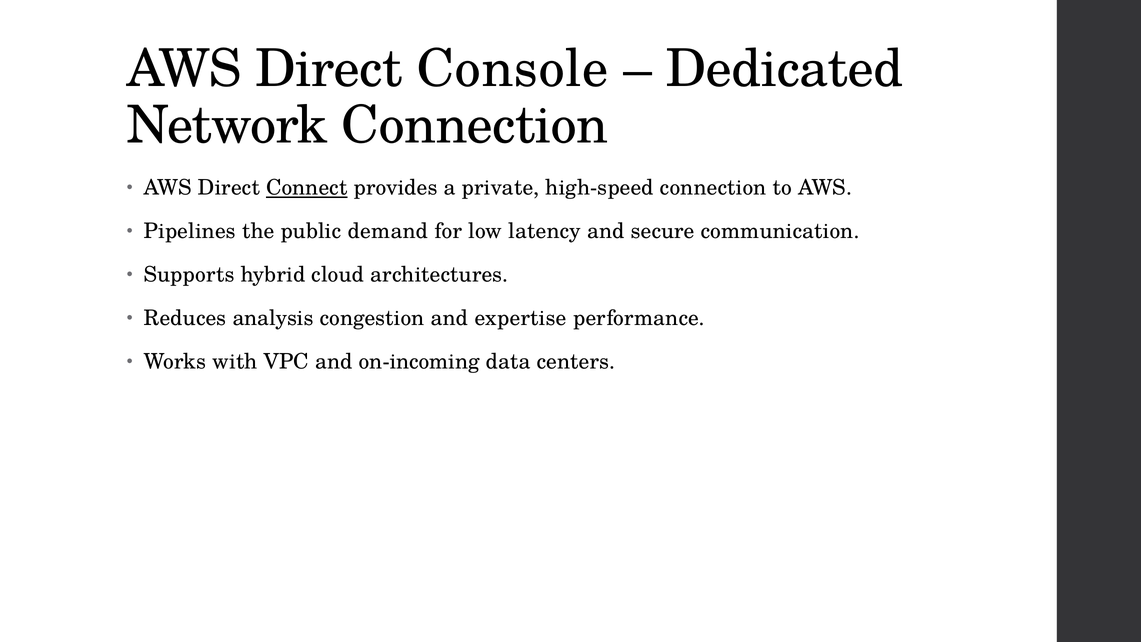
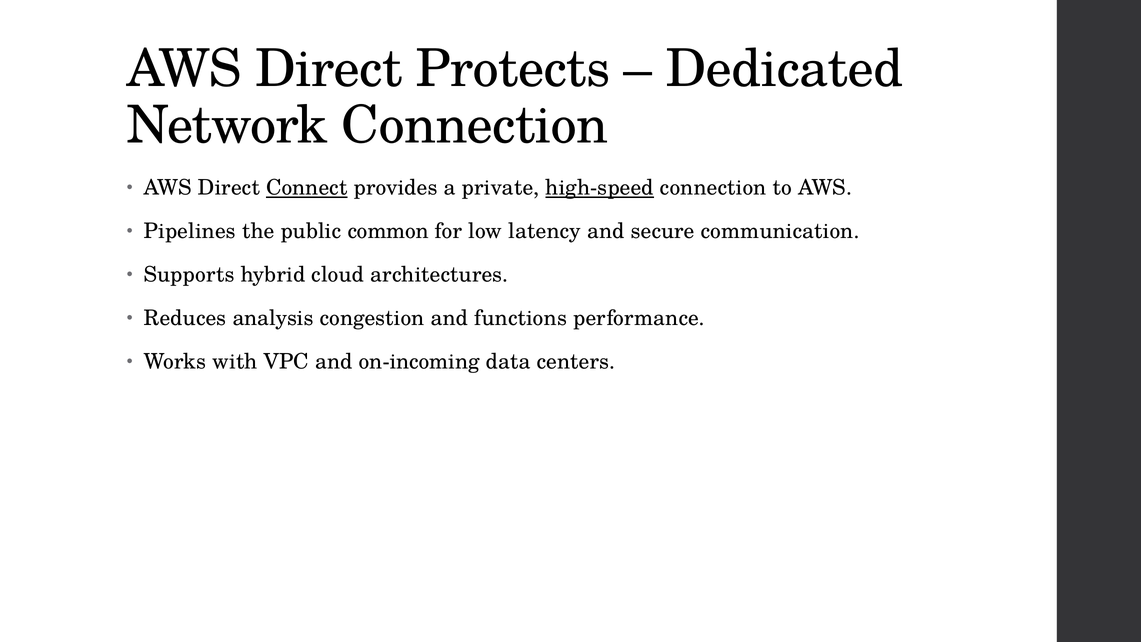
Console: Console -> Protects (513, 69)
high-speed underline: none -> present (600, 188)
demand: demand -> common (388, 231)
expertise: expertise -> functions (521, 318)
